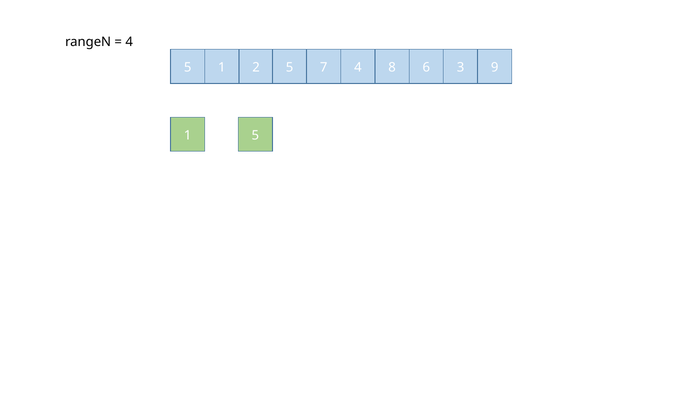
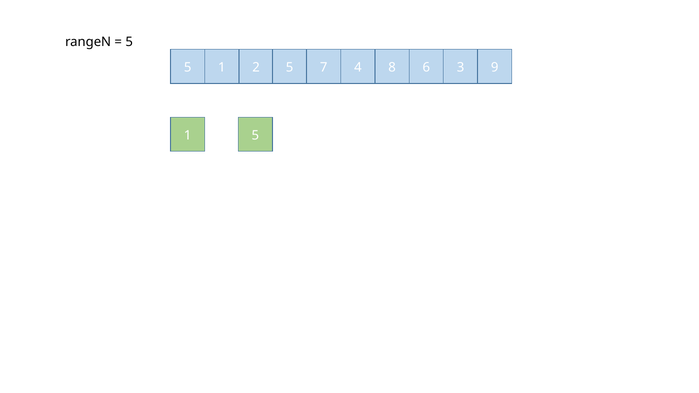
4: 4 -> 5 (129, 42)
